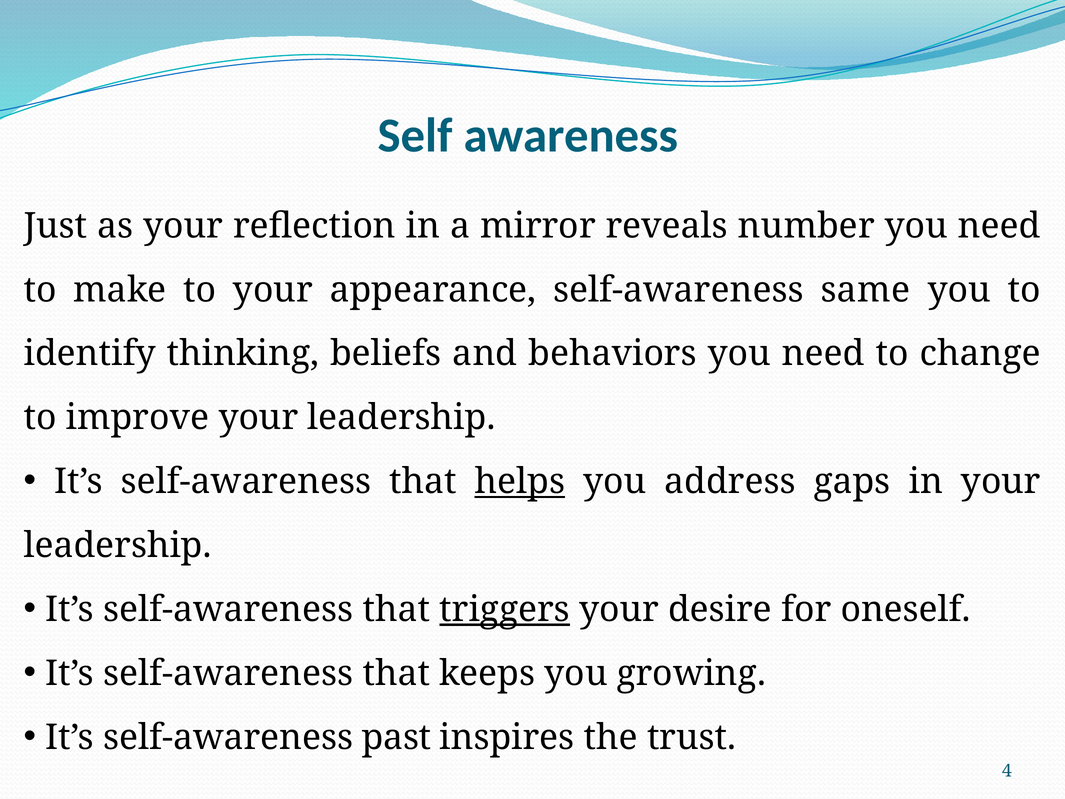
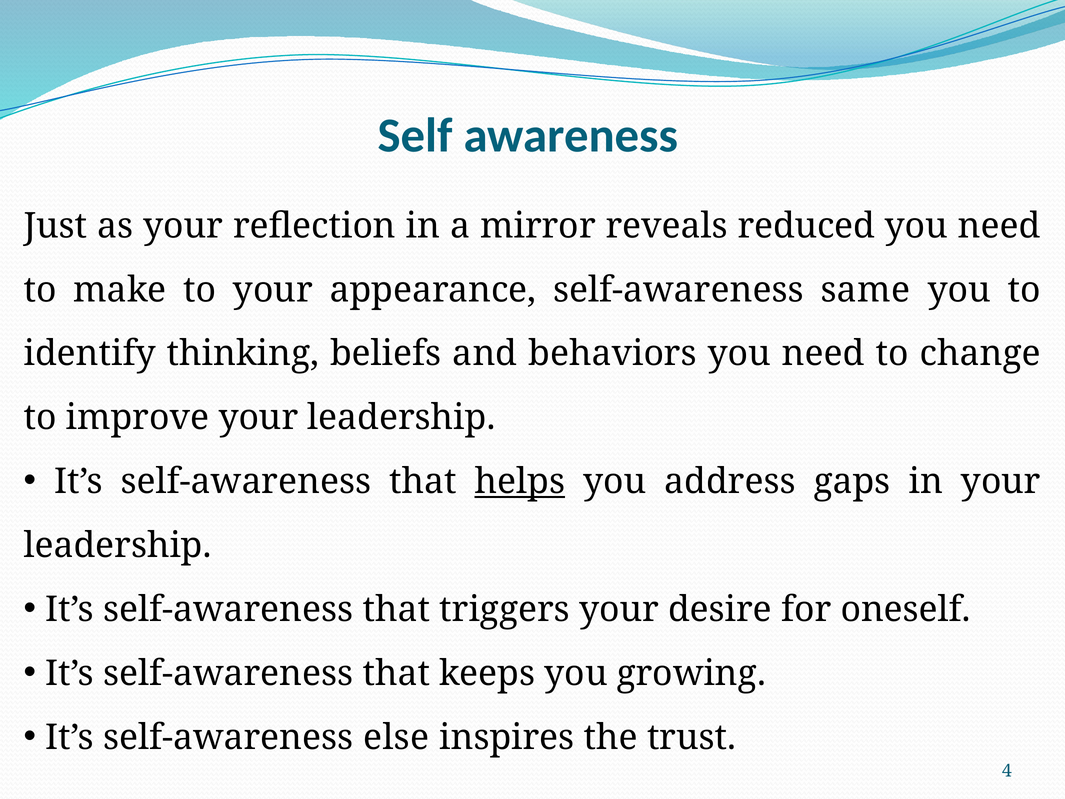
number: number -> reduced (806, 226)
triggers underline: present -> none (505, 609)
past: past -> else (396, 737)
